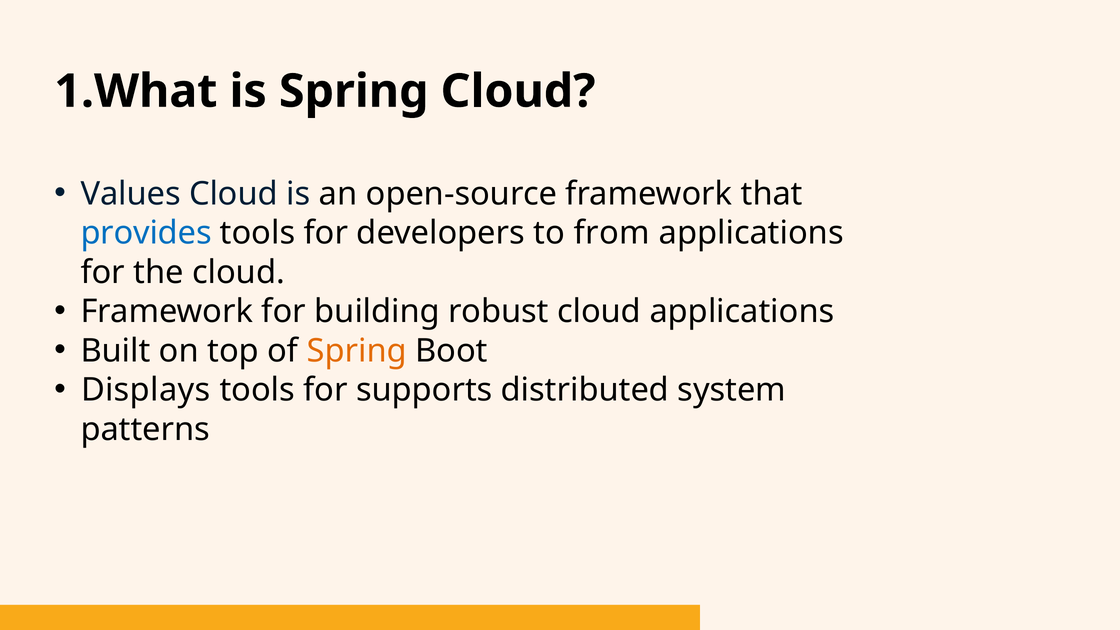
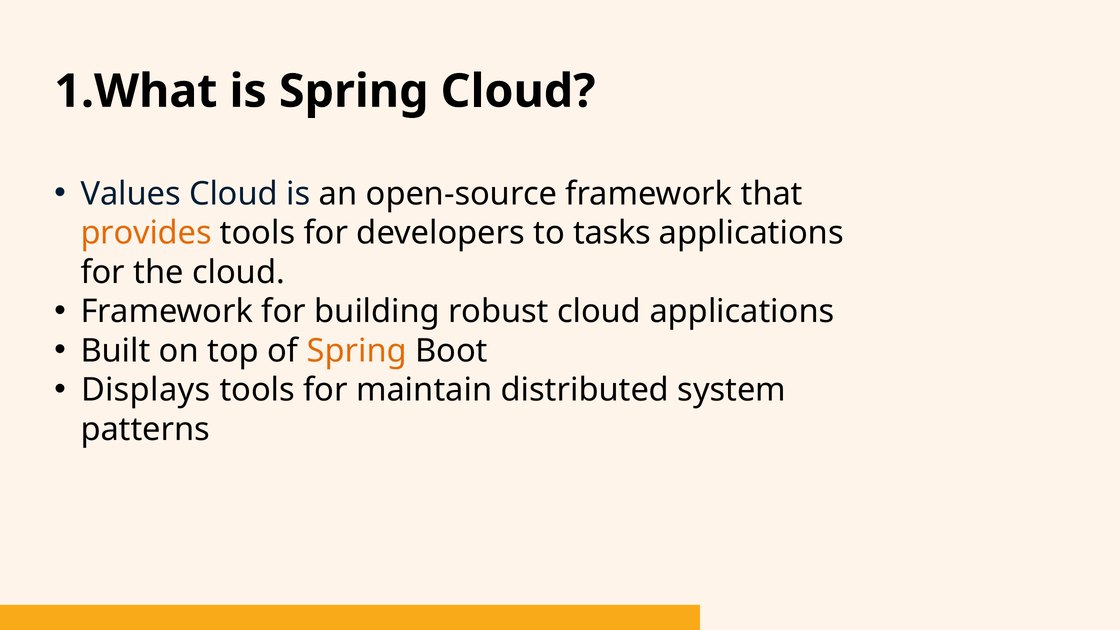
provides colour: blue -> orange (146, 233)
from: from -> tasks (612, 233)
supports: supports -> maintain (424, 390)
